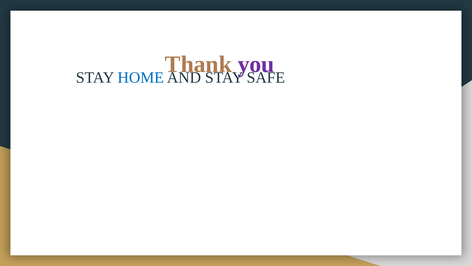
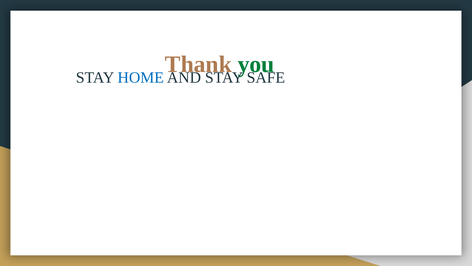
you colour: purple -> green (256, 64)
